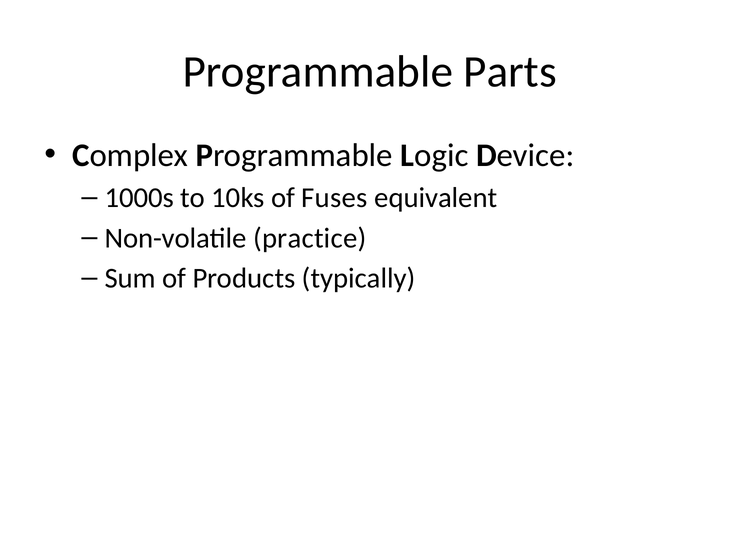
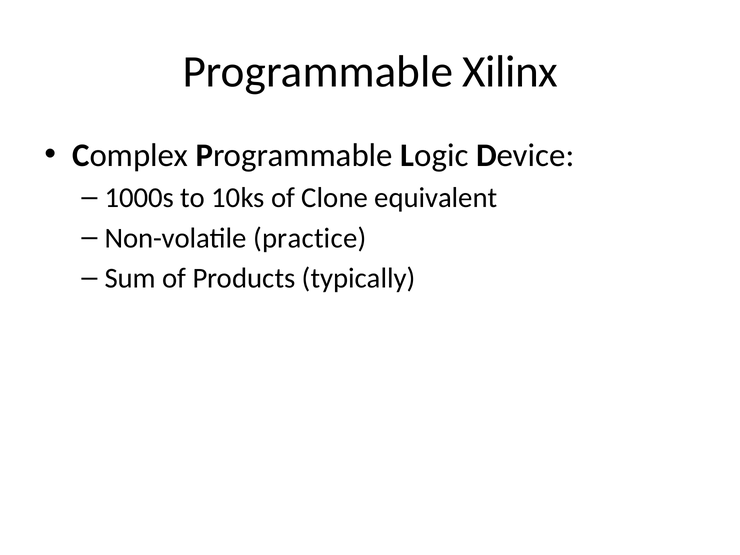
Parts: Parts -> Xilinx (510, 72)
Fuses: Fuses -> Clone (335, 198)
